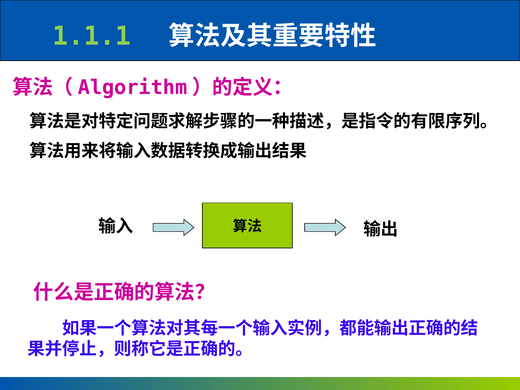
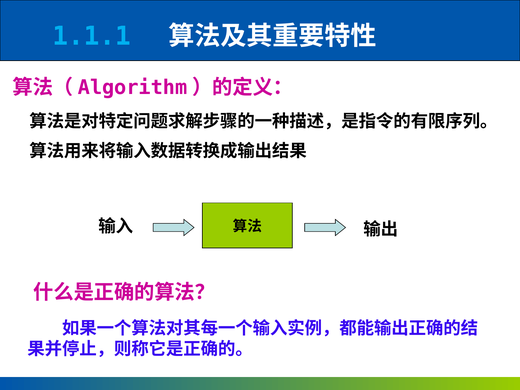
1.1.1 colour: light green -> light blue (92, 36)
